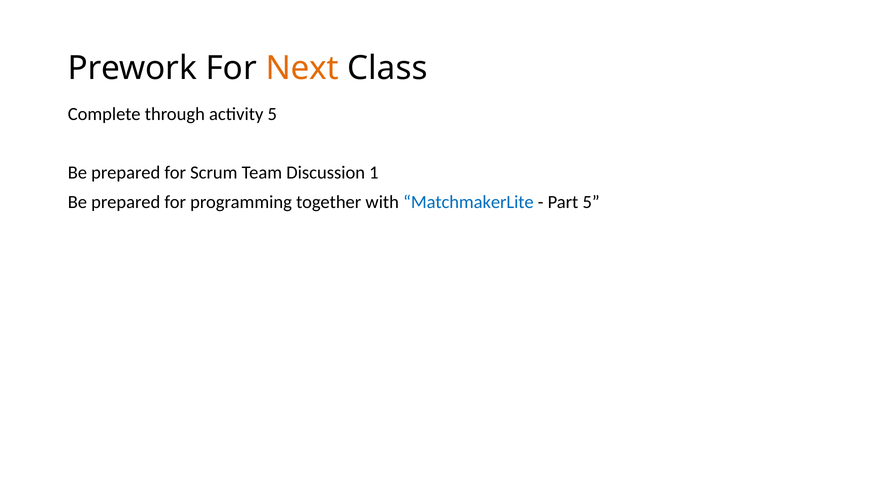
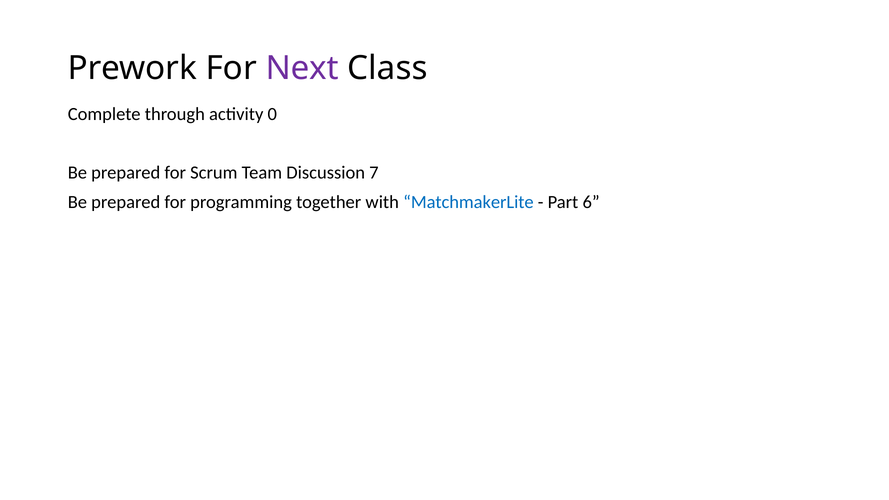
Next colour: orange -> purple (302, 68)
activity 5: 5 -> 0 (272, 114)
1: 1 -> 7 (374, 173)
Part 5: 5 -> 6 (591, 202)
